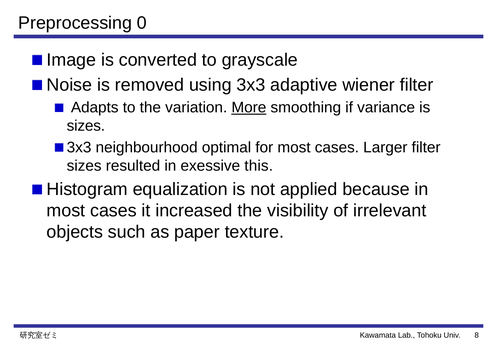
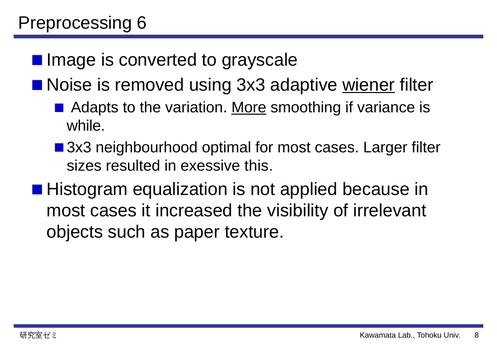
0: 0 -> 6 (142, 23)
wiener underline: none -> present (369, 85)
sizes: sizes -> while (86, 126)
